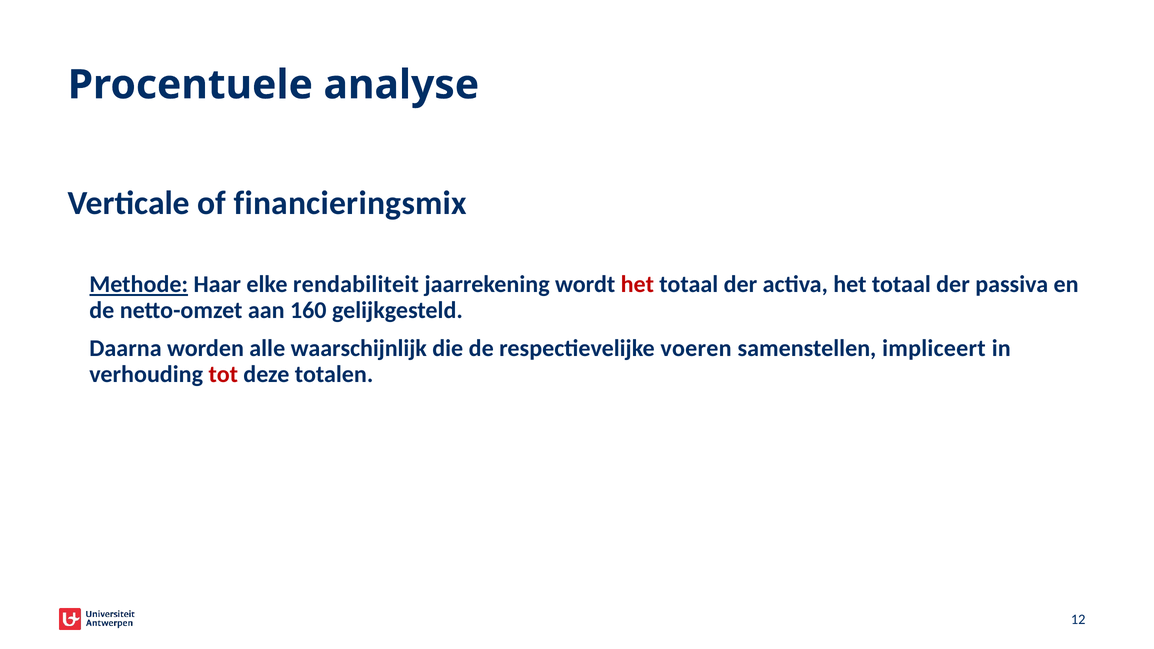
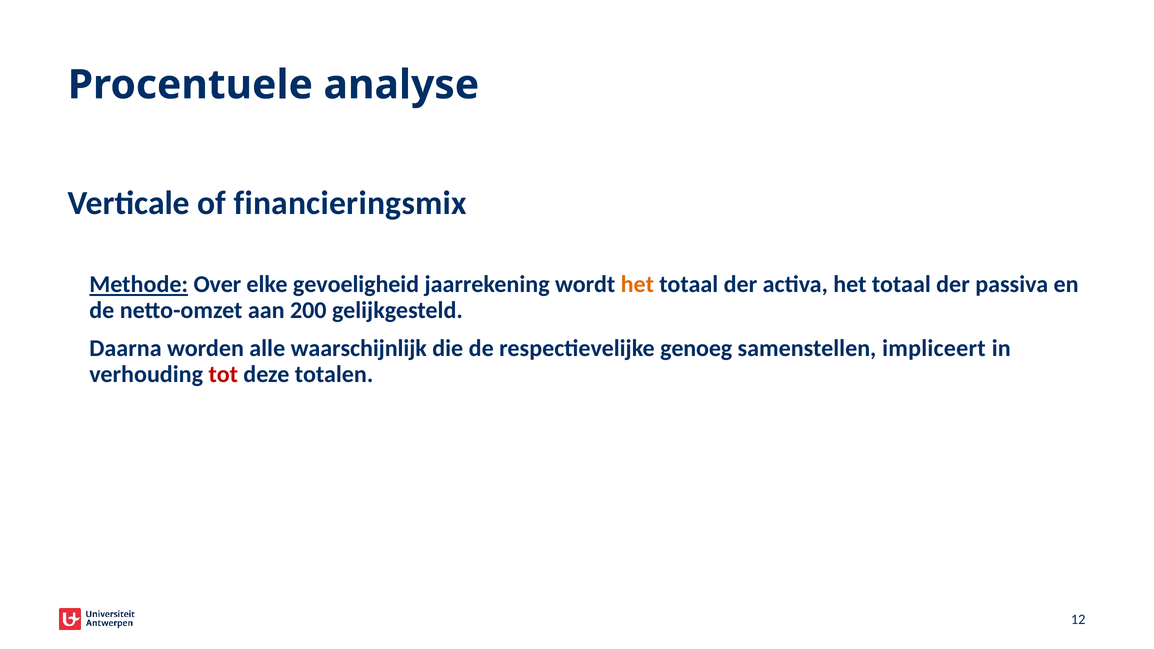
Haar: Haar -> Over (217, 285)
rendabiliteit: rendabiliteit -> gevoeligheid (356, 285)
het colour: red -> orange (637, 285)
160: 160 -> 200 (308, 311)
voeren: voeren -> genoeg (696, 349)
